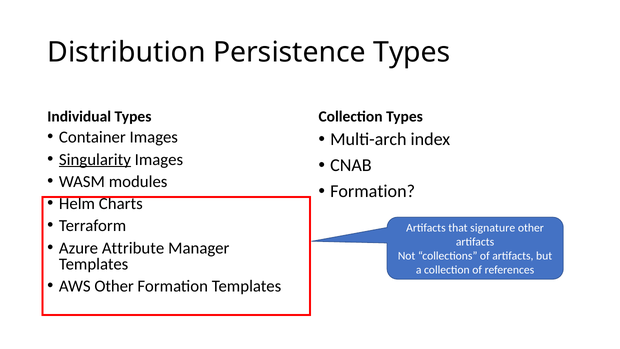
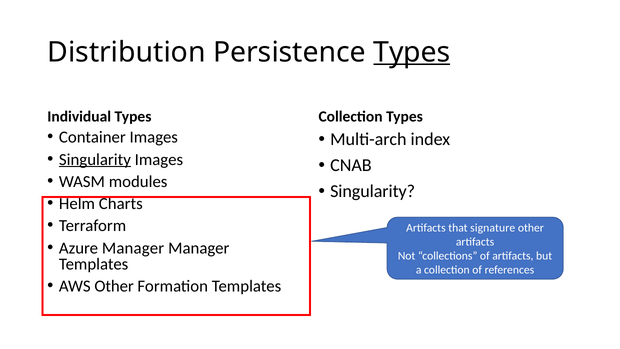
Types underline: none -> present (412, 52)
Formation: Formation -> Singularity (373, 191)
Azure Attribute: Attribute -> Manager (133, 248)
